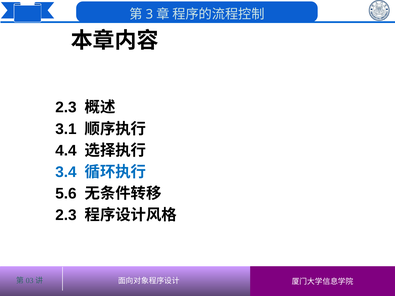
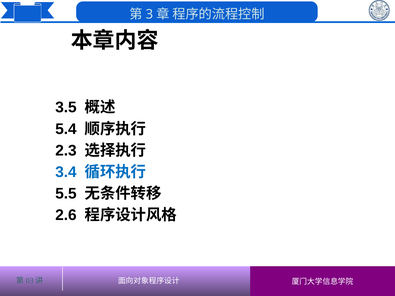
2.3: 2.3 -> 3.5 (66, 108)
3.1: 3.1 -> 5.4 (66, 129)
4.4: 4.4 -> 2.3 (66, 151)
5.6: 5.6 -> 5.5 (66, 194)
2.3: 2.3 -> 2.6 (66, 215)
